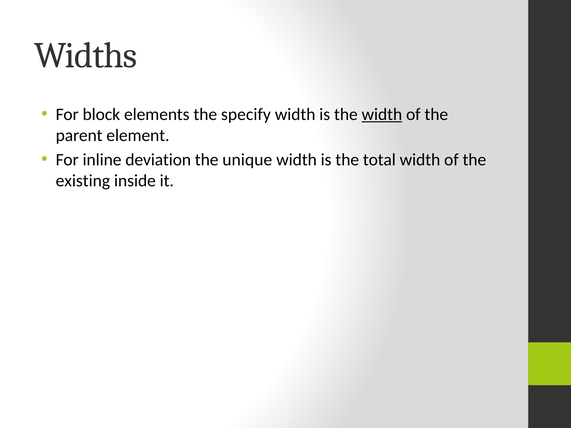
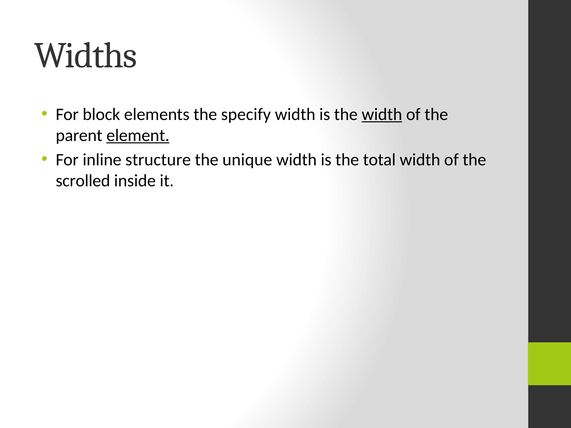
element underline: none -> present (138, 135)
deviation: deviation -> structure (158, 160)
existing: existing -> scrolled (83, 181)
